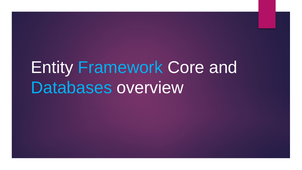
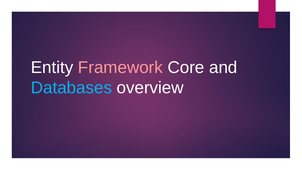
Framework colour: light blue -> pink (120, 67)
